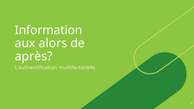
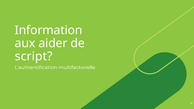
alors: alors -> aider (53, 43)
après: après -> script (34, 56)
